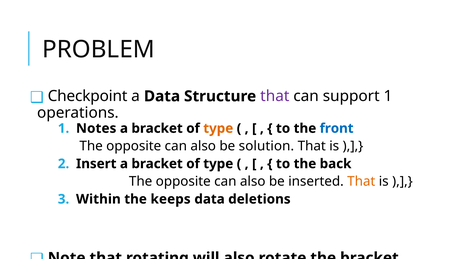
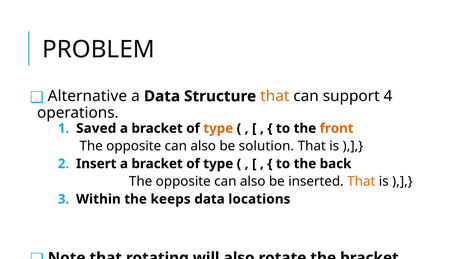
Checkpoint: Checkpoint -> Alternative (87, 96)
that colour: purple -> orange (275, 96)
support 1: 1 -> 4 (388, 96)
Notes: Notes -> Saved (96, 128)
front colour: blue -> orange (337, 128)
deletions: deletions -> locations (259, 199)
